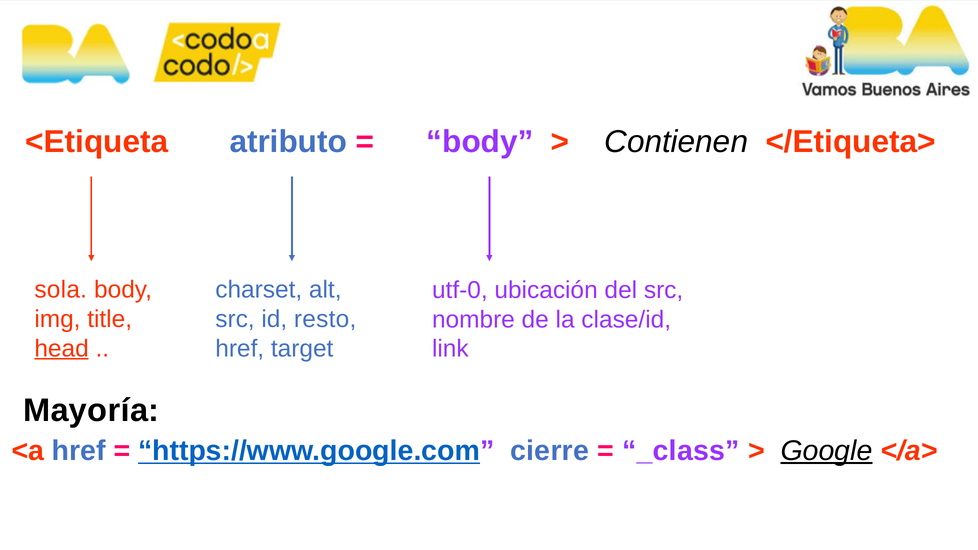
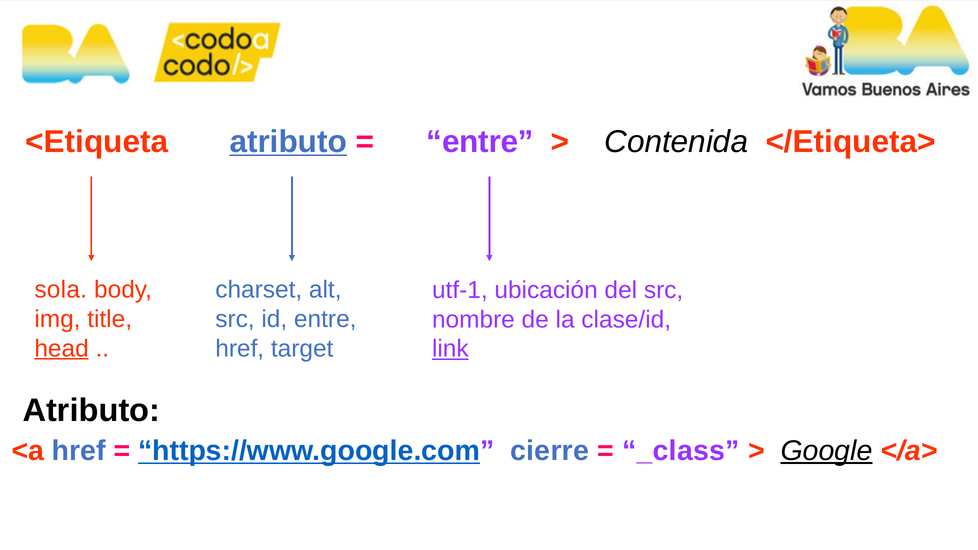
atributo underline: none -> present (288, 142)
body: body -> entre (480, 142)
Contienen: Contienen -> Contenida (676, 142)
utf-0: utf-0 -> utf-1 (460, 290)
id resto: resto -> entre (325, 319)
link underline: none -> present (450, 349)
Mayoría: Mayoría -> Atributo (91, 411)
